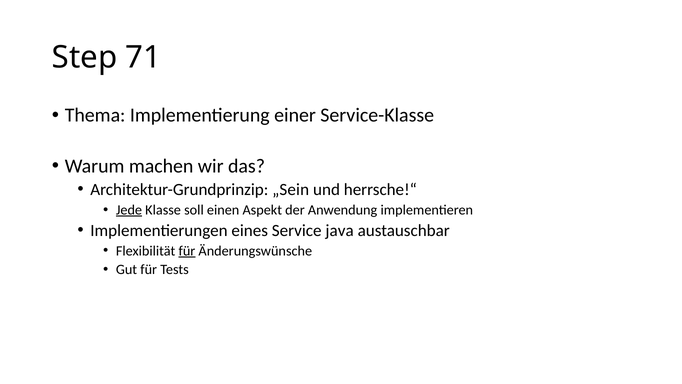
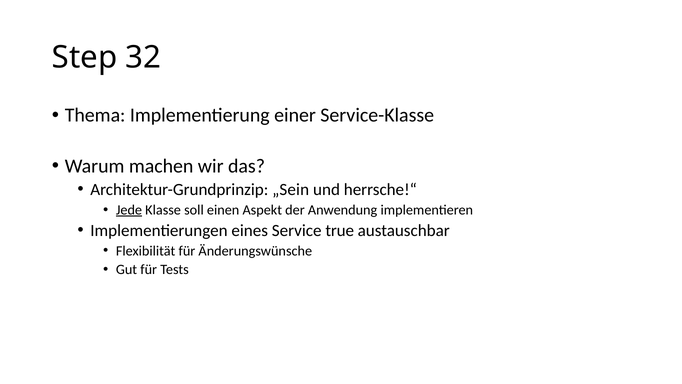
71: 71 -> 32 (143, 57)
java: java -> true (340, 230)
für underline: present -> none (187, 251)
